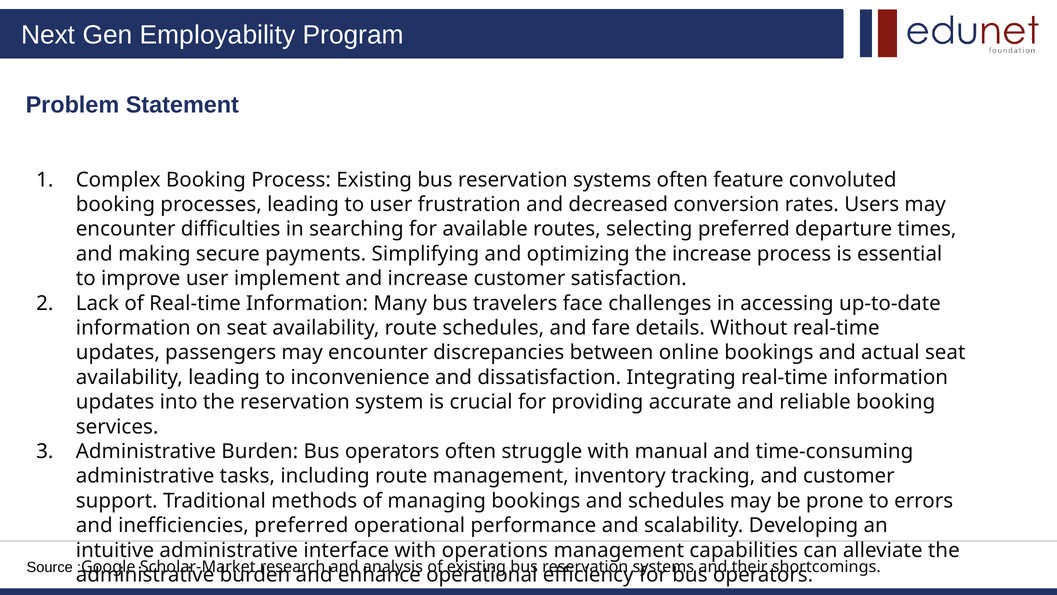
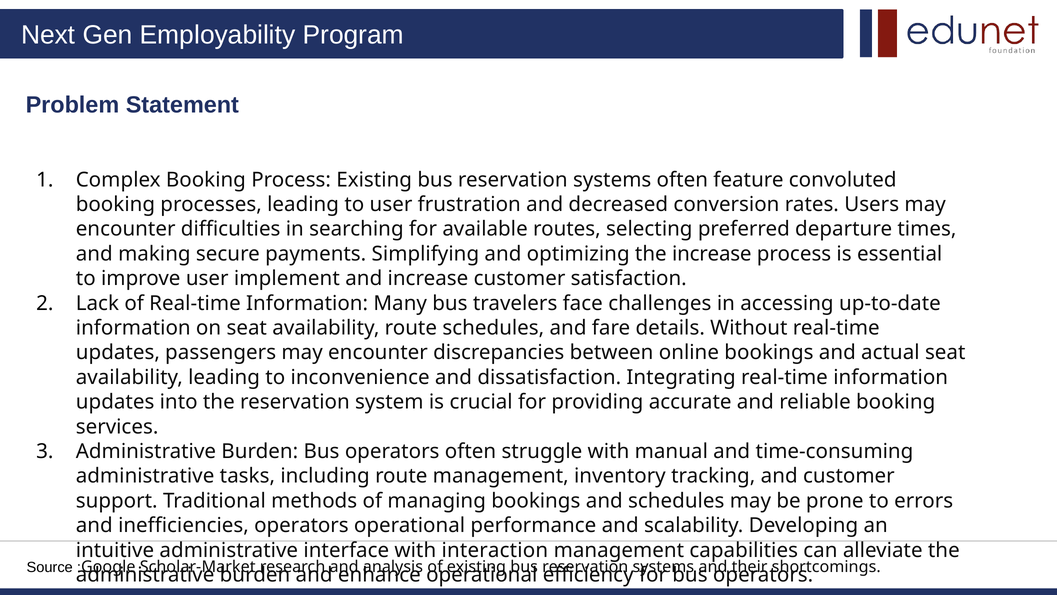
inefficiencies preferred: preferred -> operators (301, 525)
operations: operations -> interaction (495, 550)
